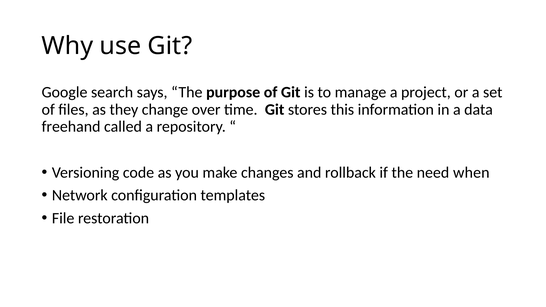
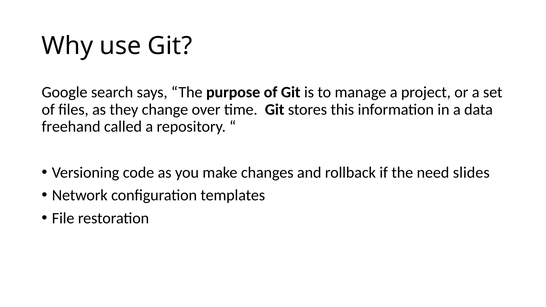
when: when -> slides (471, 173)
